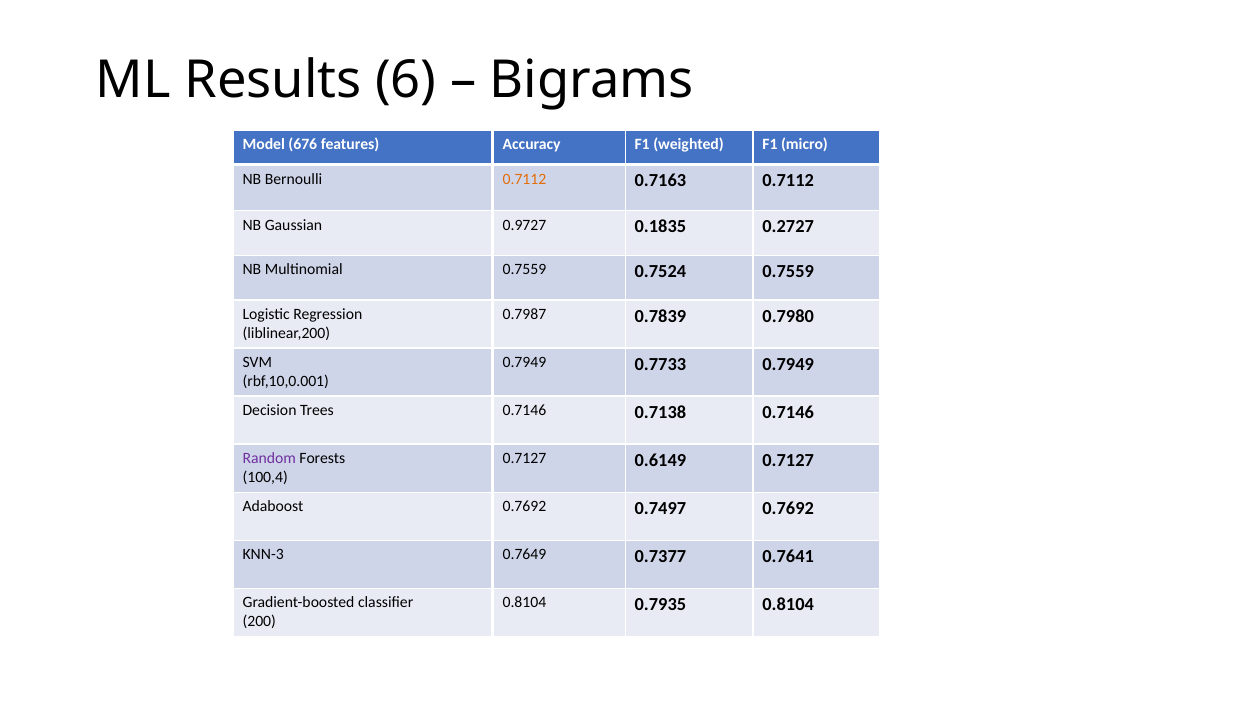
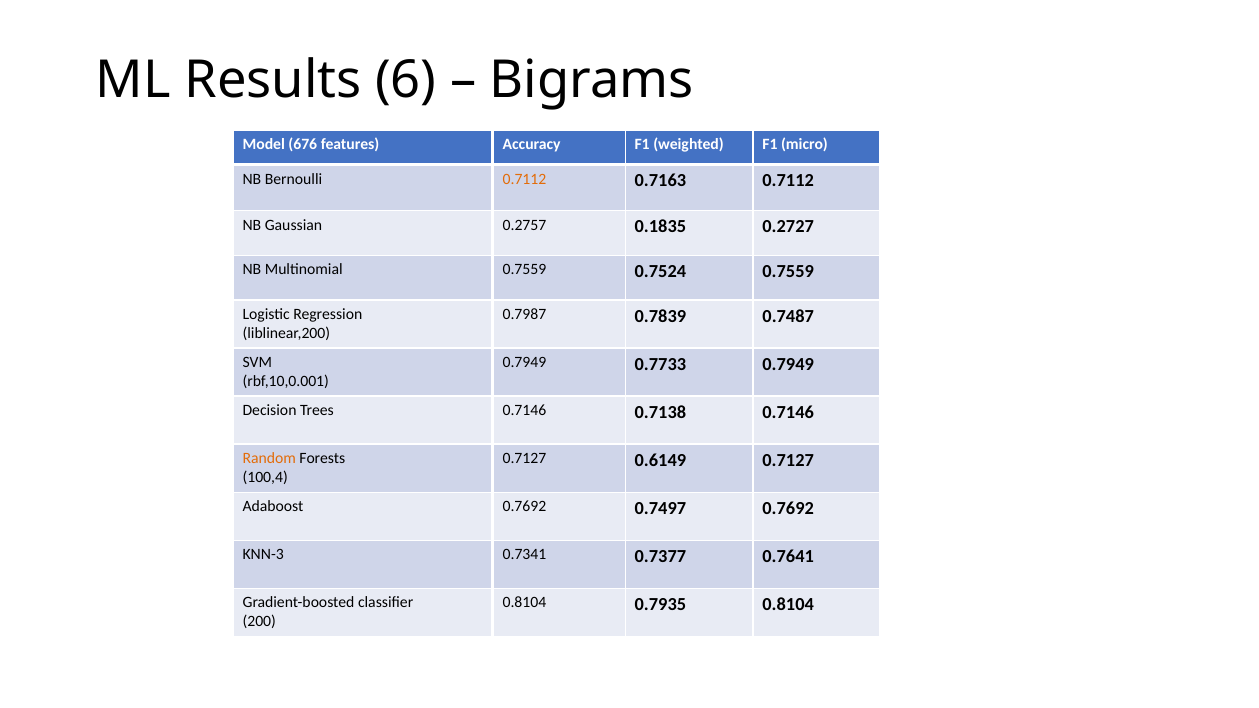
0.9727: 0.9727 -> 0.2757 (524, 225)
0.7980: 0.7980 -> 0.7487 (788, 316)
Random colour: purple -> orange (269, 459)
0.7649: 0.7649 -> 0.7341 (524, 555)
